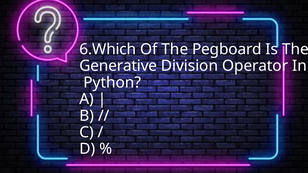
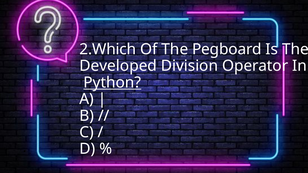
6.Which: 6.Which -> 2.Which (108, 49)
Generative: Generative -> Developed (118, 66)
Python underline: none -> present (112, 83)
